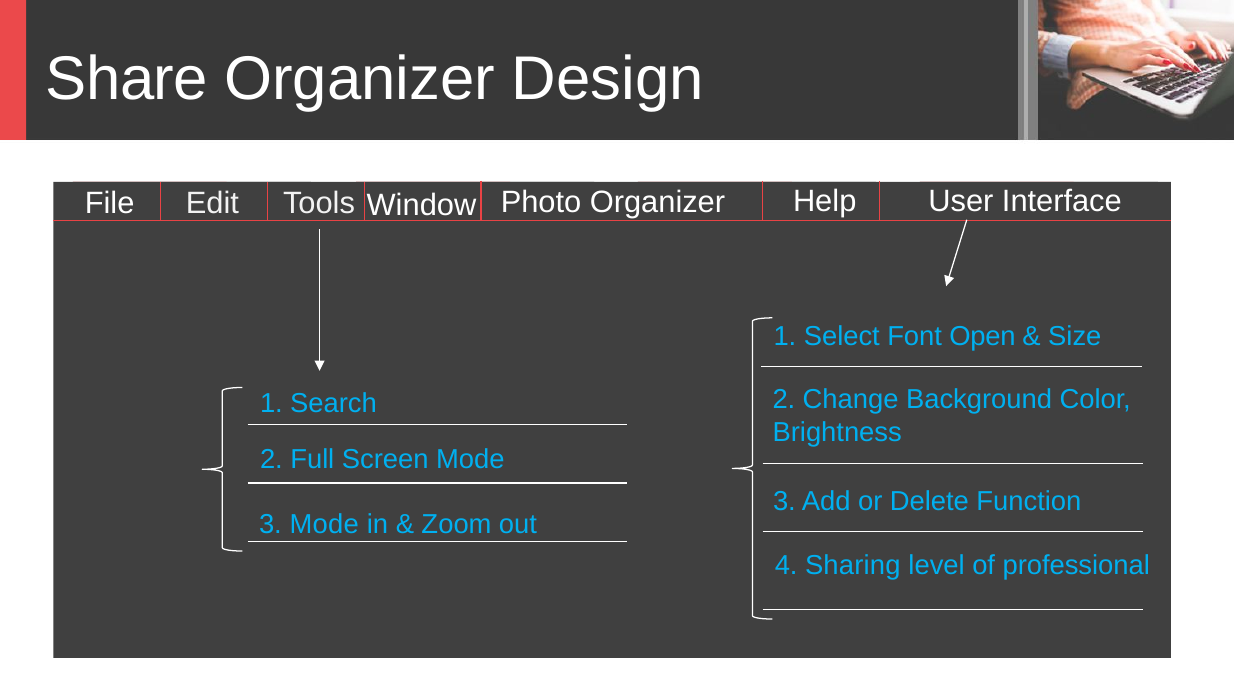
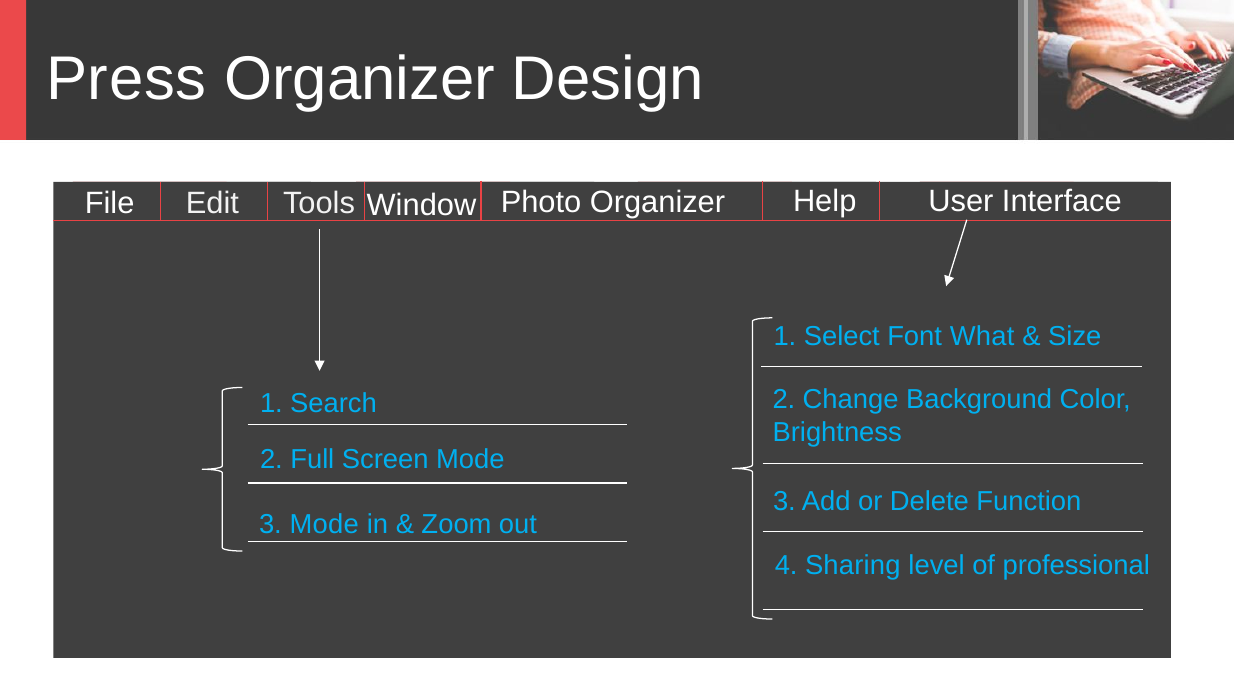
Share: Share -> Press (126, 79)
Open: Open -> What (982, 336)
